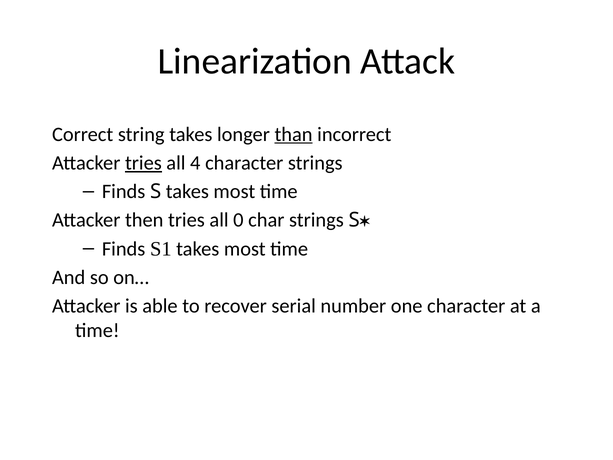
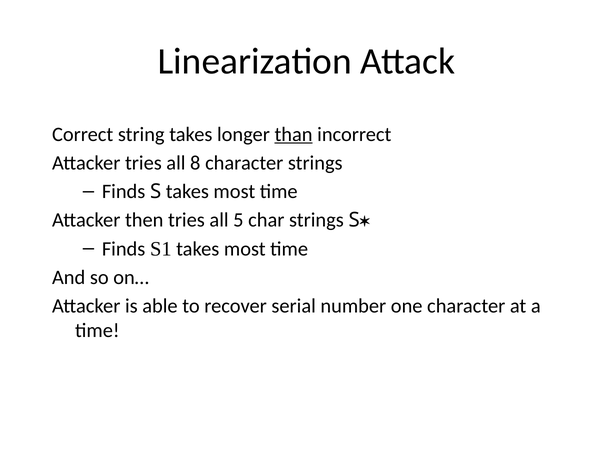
tries underline: present -> none (143, 163)
4: 4 -> 8 (195, 163)
0: 0 -> 5 (238, 220)
